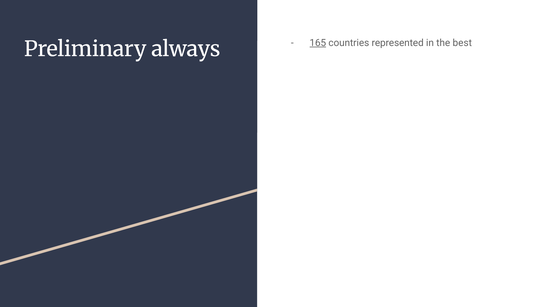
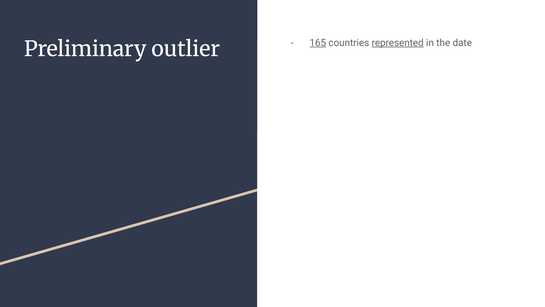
represented underline: none -> present (398, 43)
best: best -> date (462, 43)
always: always -> outlier (186, 49)
